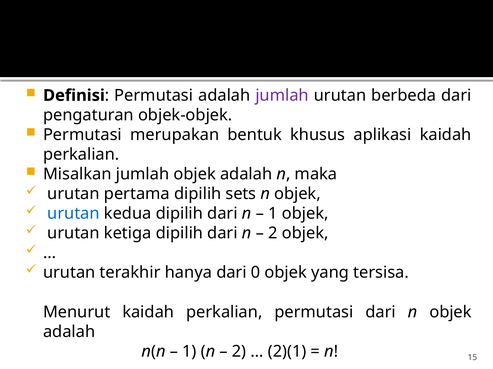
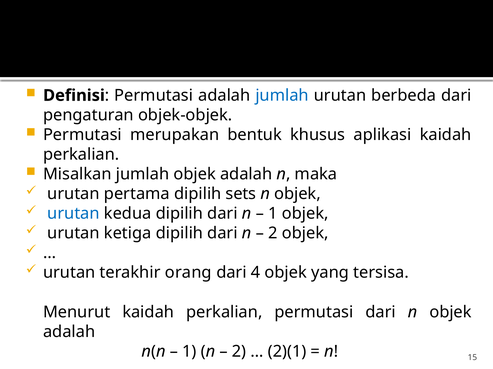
jumlah colour: purple -> blue (282, 96)
hanya: hanya -> orang (188, 273)
0: 0 -> 4 (256, 273)
